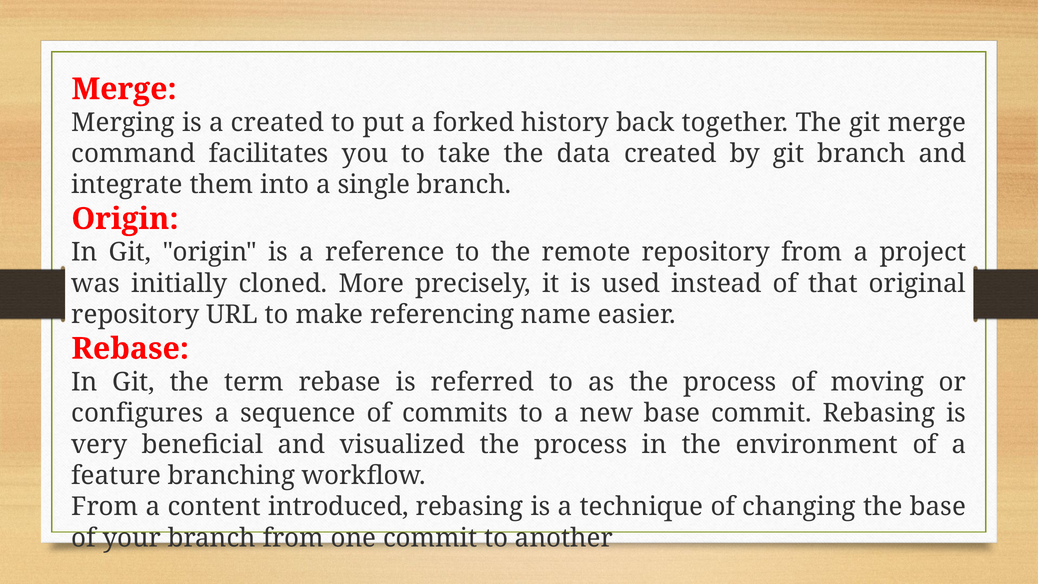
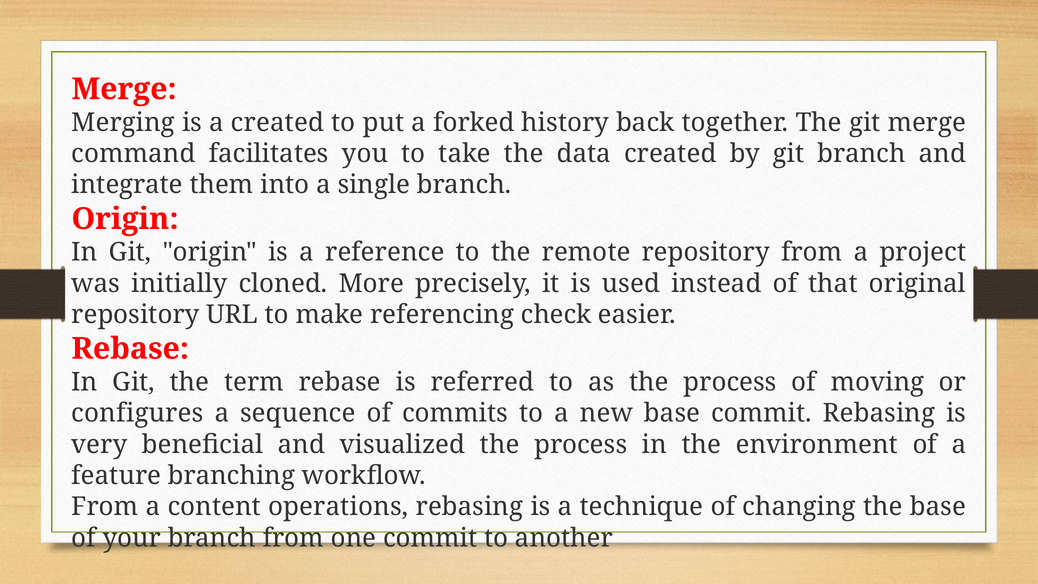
name: name -> check (556, 315)
introduced: introduced -> operations (338, 507)
